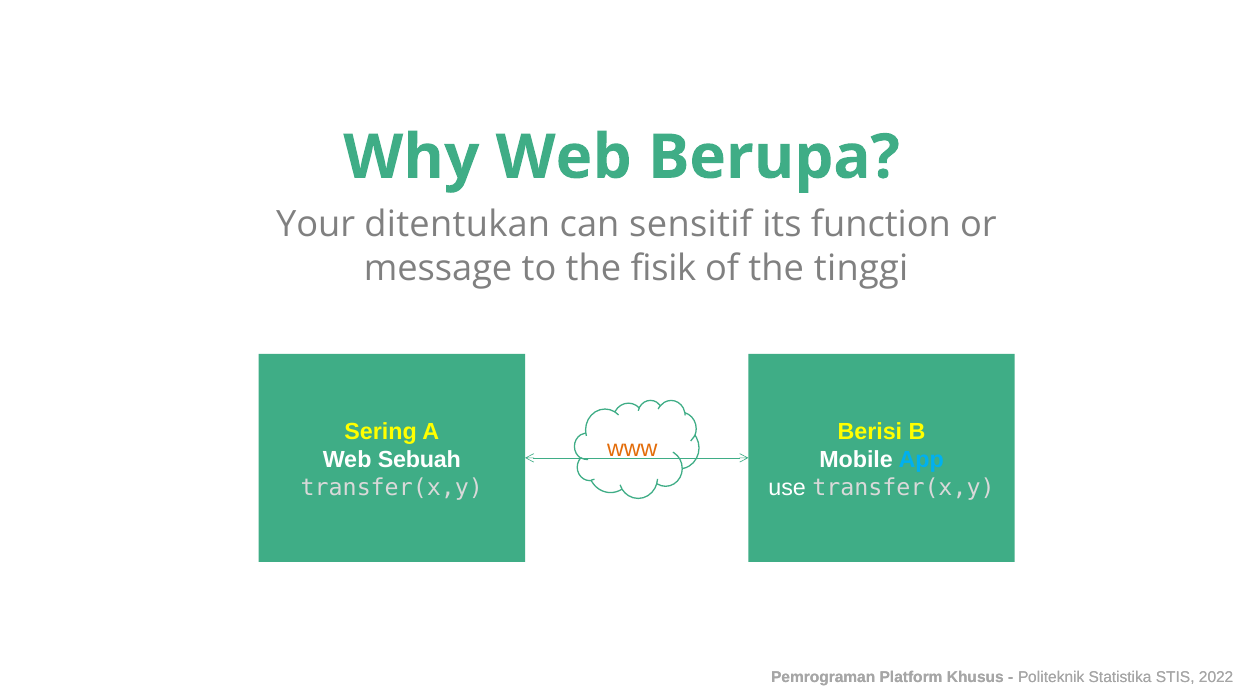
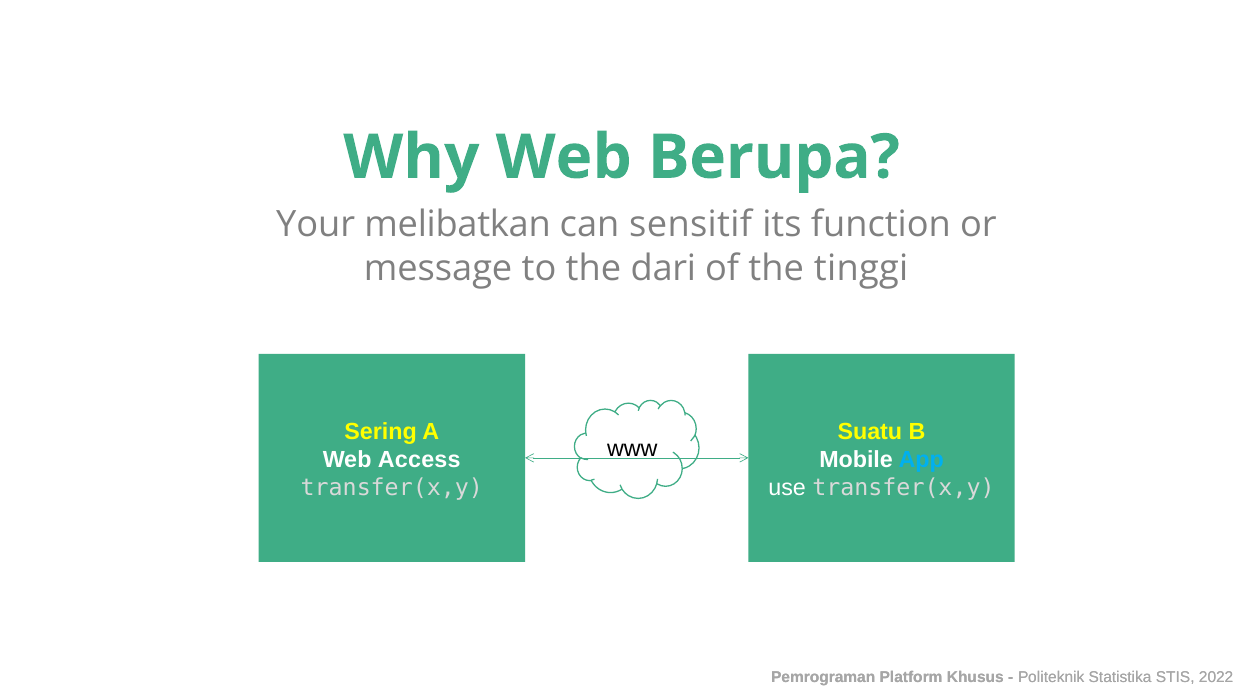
ditentukan: ditentukan -> melibatkan (458, 225)
fisik: fisik -> dari (663, 268)
Berisi: Berisi -> Suatu (870, 432)
www colour: orange -> black (632, 449)
Sebuah: Sebuah -> Access (419, 460)
